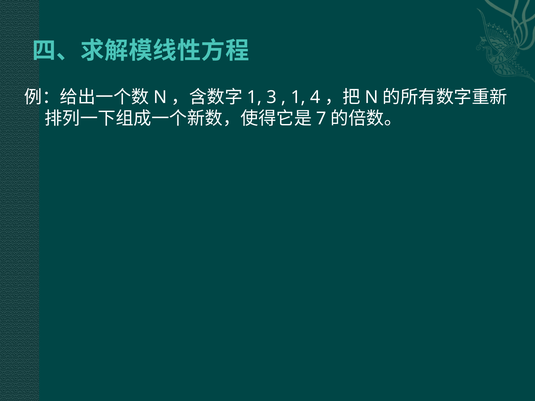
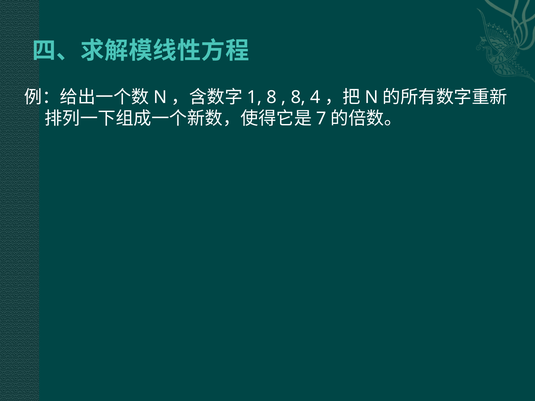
3: 3 -> 8 (272, 97)
1: 1 -> 8 (298, 97)
